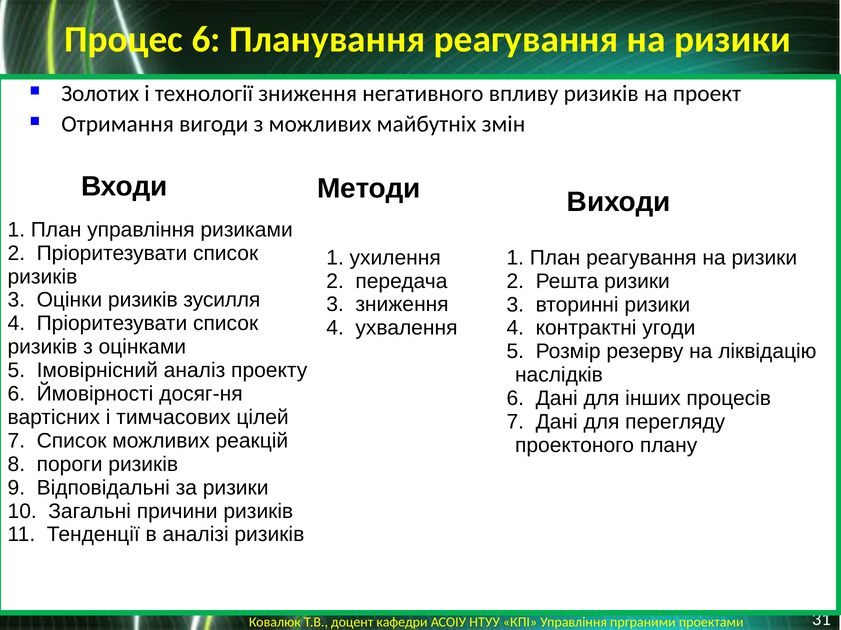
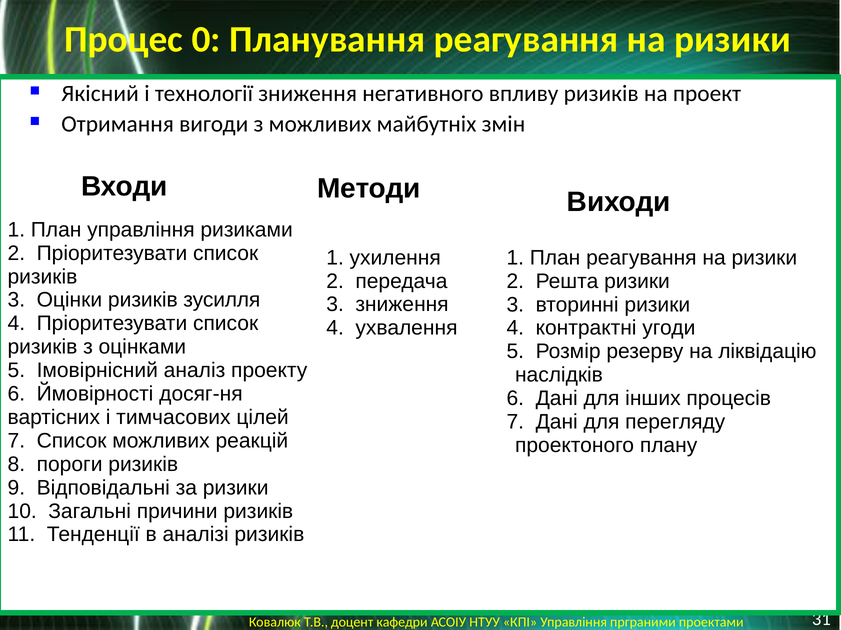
Процес 6: 6 -> 0 (206, 40)
Золотих: Золотих -> Якісний (100, 94)
